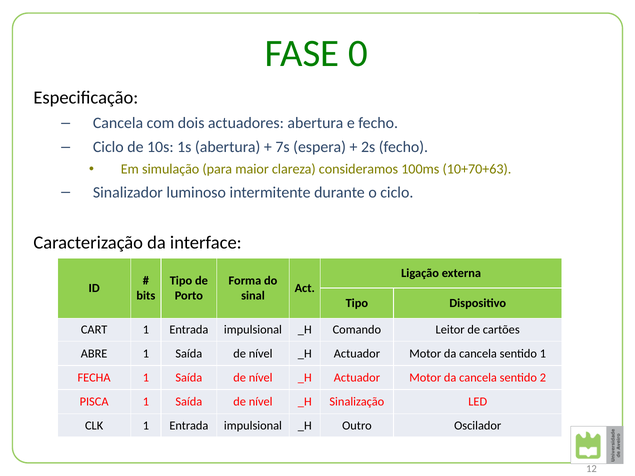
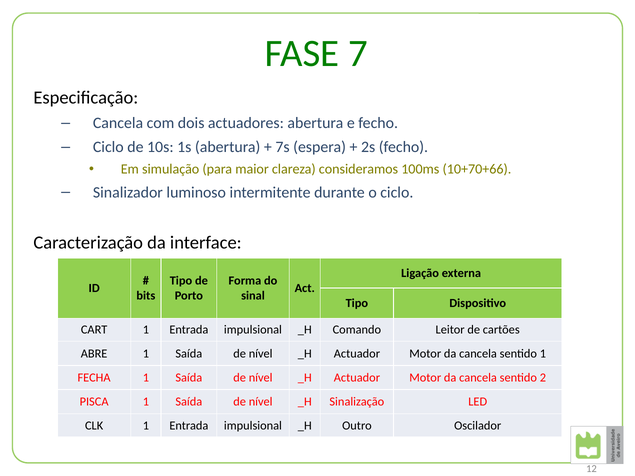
0: 0 -> 7 (358, 53)
10+70+63: 10+70+63 -> 10+70+66 (477, 169)
